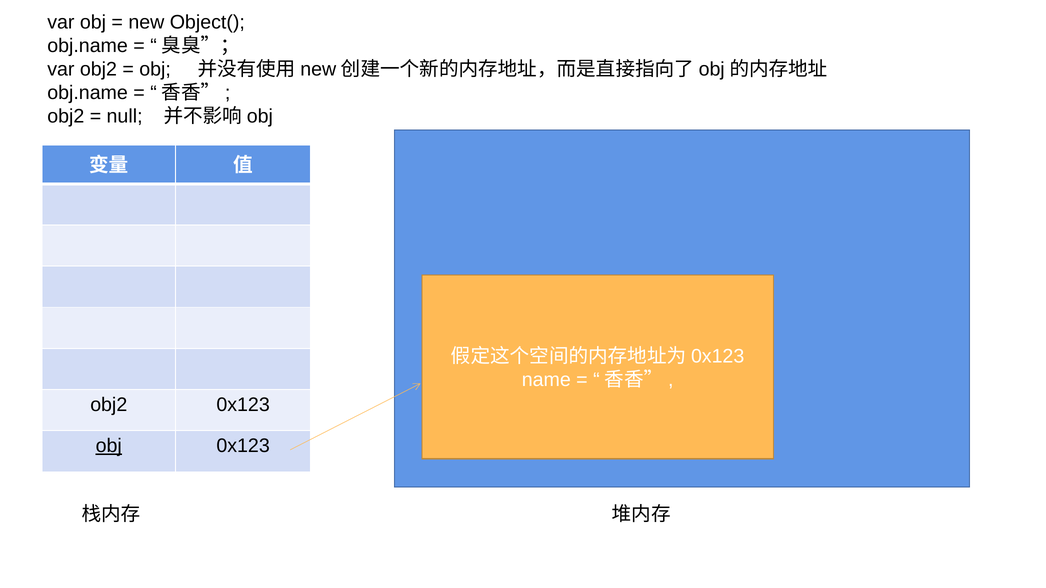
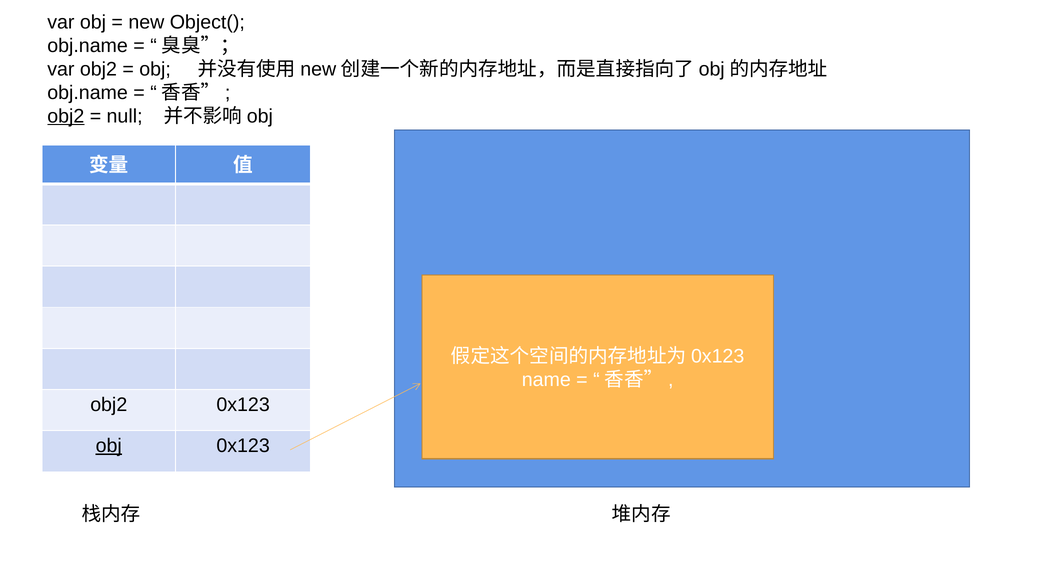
obj2 underline: none -> present (66, 116)
